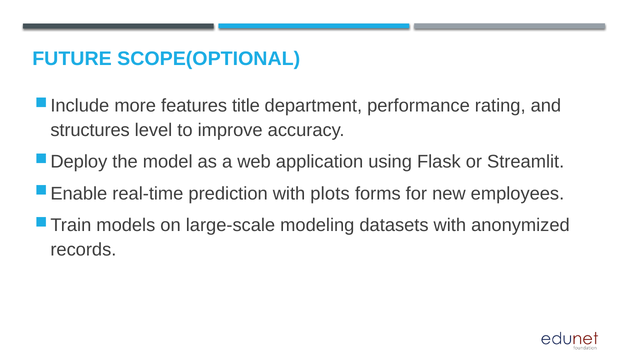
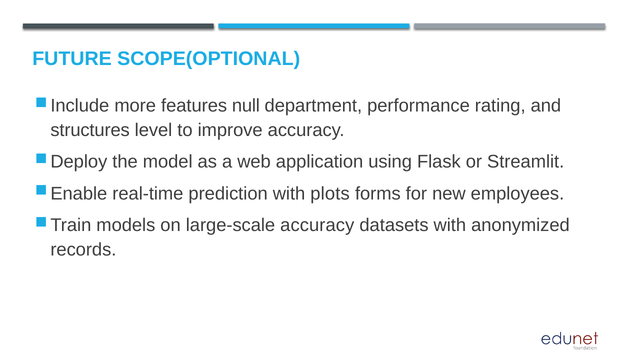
title: title -> null (246, 106)
large-scale modeling: modeling -> accuracy (317, 226)
